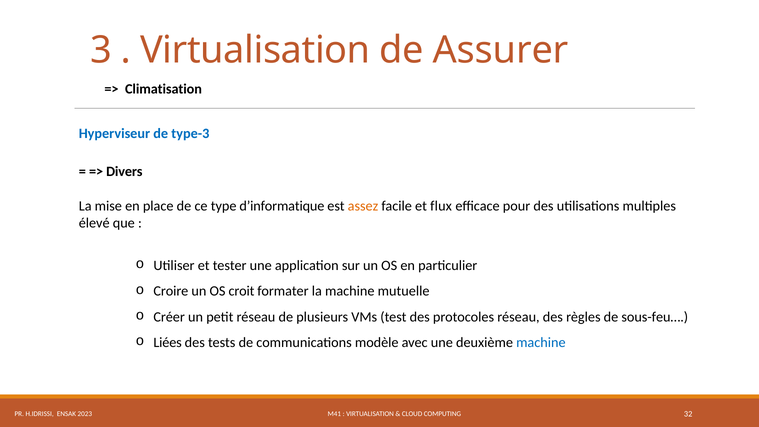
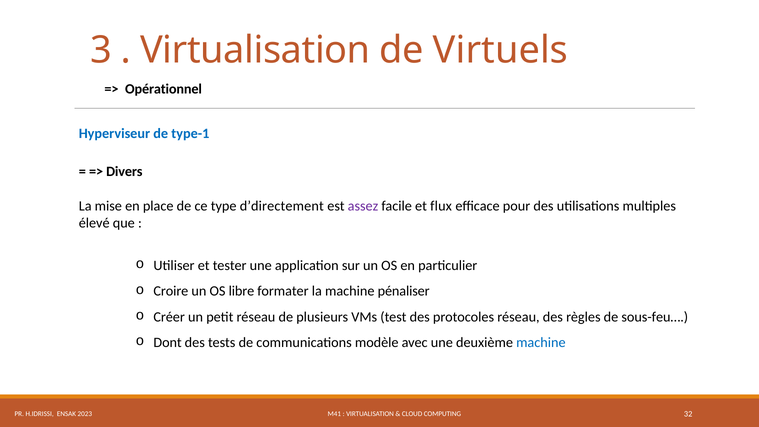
Assurer: Assurer -> Virtuels (500, 50)
Climatisation: Climatisation -> Opérationnel (163, 89)
type-3: type-3 -> type-1 (190, 134)
d’informatique: d’informatique -> d’directement (282, 206)
assez colour: orange -> purple (363, 206)
croit: croit -> libre (241, 291)
mutuelle: mutuelle -> pénaliser (404, 291)
Liées: Liées -> Dont (168, 342)
